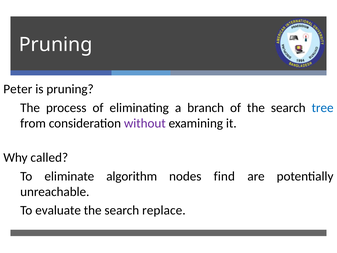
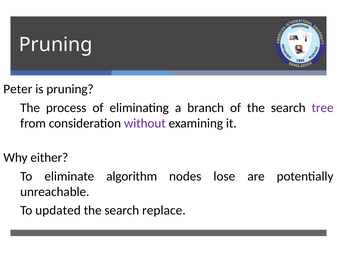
tree colour: blue -> purple (323, 108)
called: called -> either (49, 157)
find: find -> lose (224, 176)
evaluate: evaluate -> updated (58, 210)
